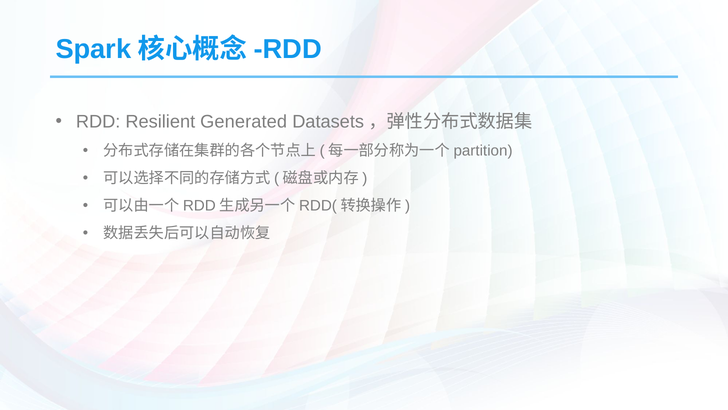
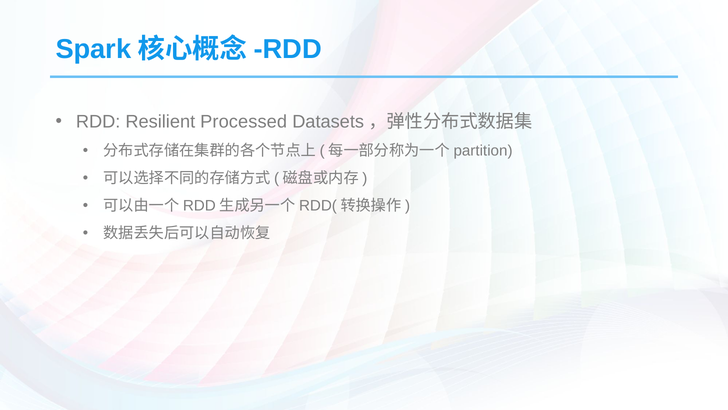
Generated: Generated -> Processed (244, 122)
